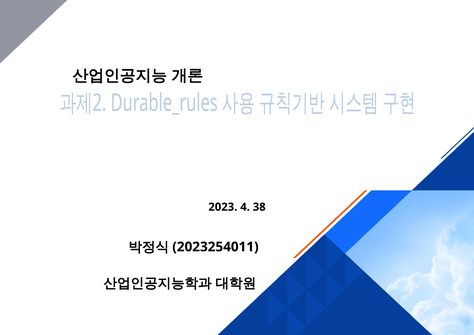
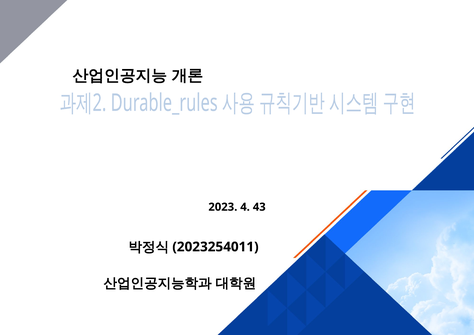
38: 38 -> 43 (259, 207)
